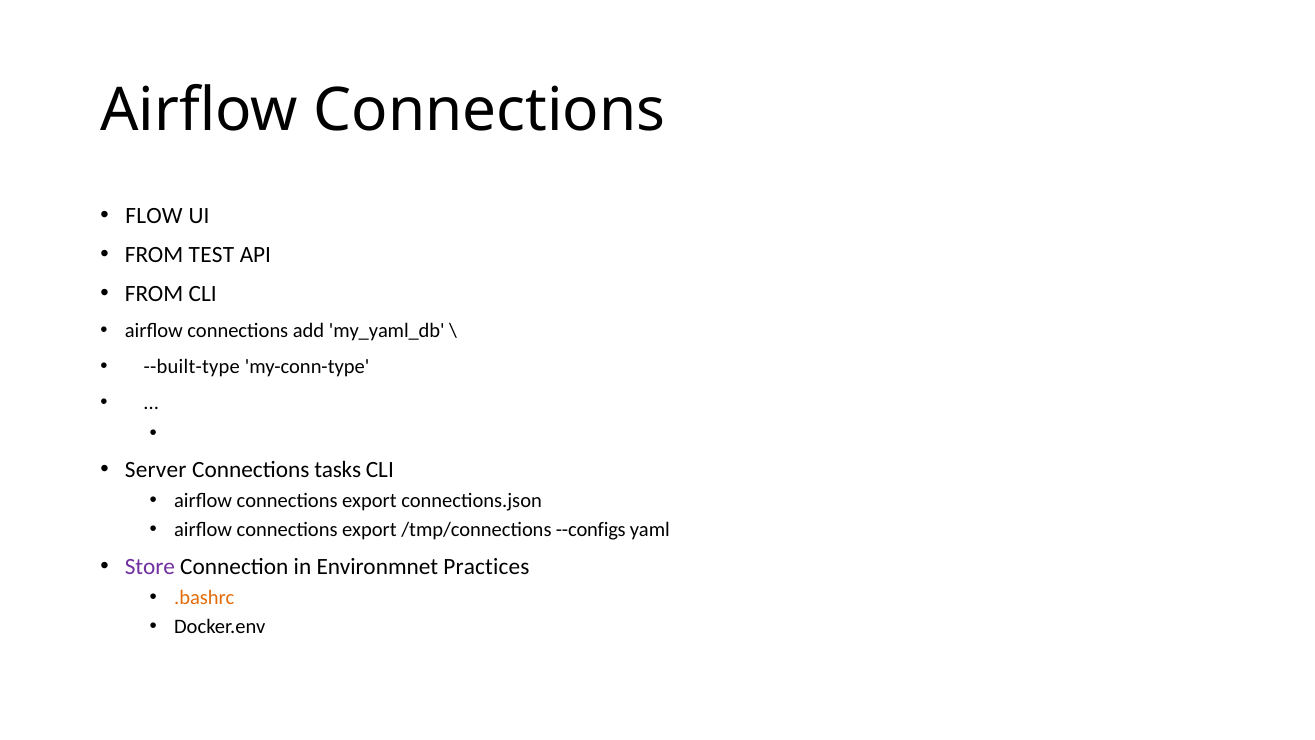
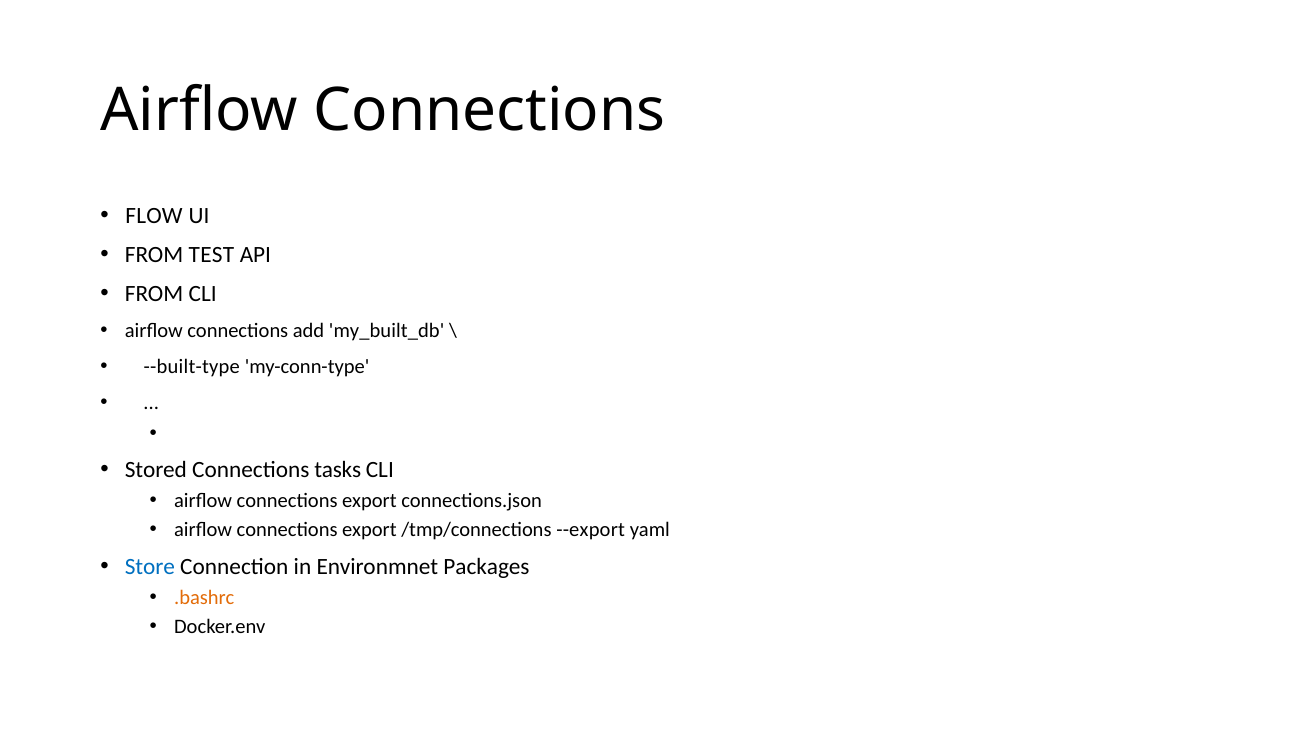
my_yaml_db: my_yaml_db -> my_built_db (387, 331)
Server: Server -> Stored (156, 470)
--configs: --configs -> --export (591, 529)
Store colour: purple -> blue (150, 567)
Practices: Practices -> Packages (487, 567)
